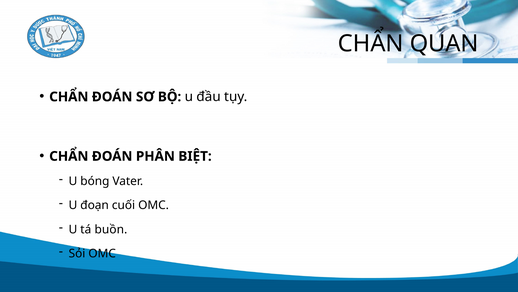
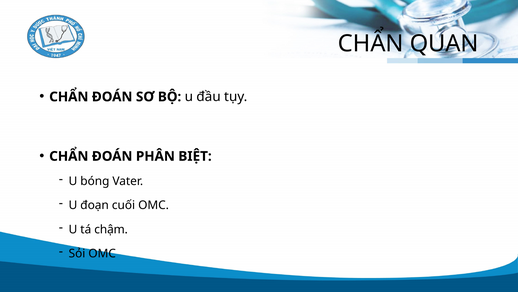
buồn: buồn -> chậm (111, 229)
